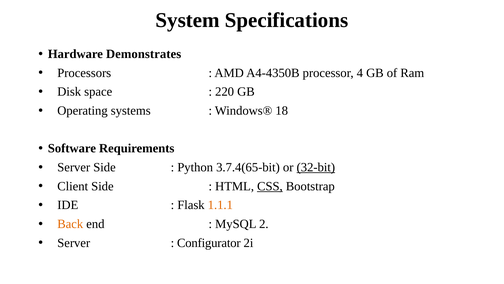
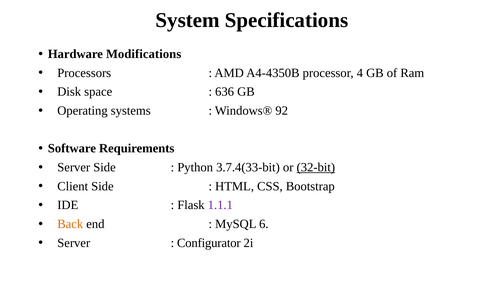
Demonstrates: Demonstrates -> Modifications (144, 54)
220: 220 -> 636 (225, 92)
18: 18 -> 92 (282, 110)
3.7.4(65-bit: 3.7.4(65-bit -> 3.7.4(33-bit (248, 167)
CSS underline: present -> none (270, 186)
1.1.1 colour: orange -> purple (220, 205)
2: 2 -> 6 (264, 224)
